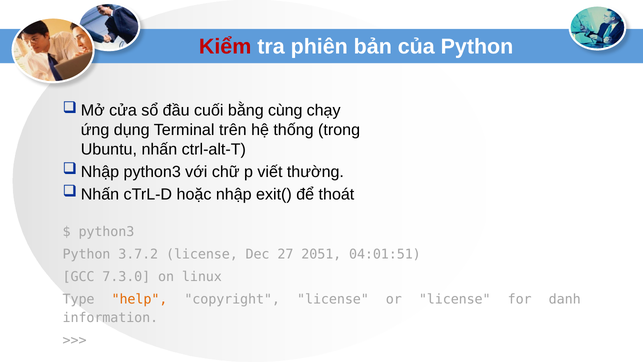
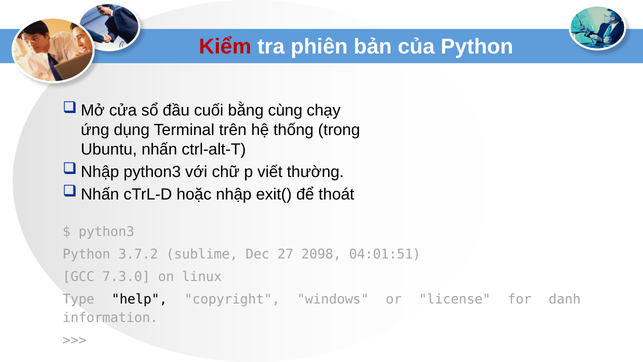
3.7.2 license: license -> sublime (202, 254)
2051: 2051 -> 2098 (321, 254)
help colour: orange -> black (139, 299)
copyright license: license -> windows (333, 299)
